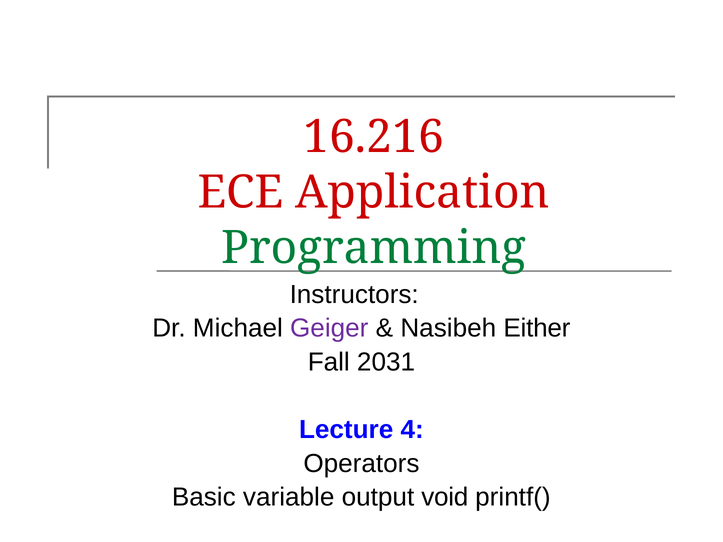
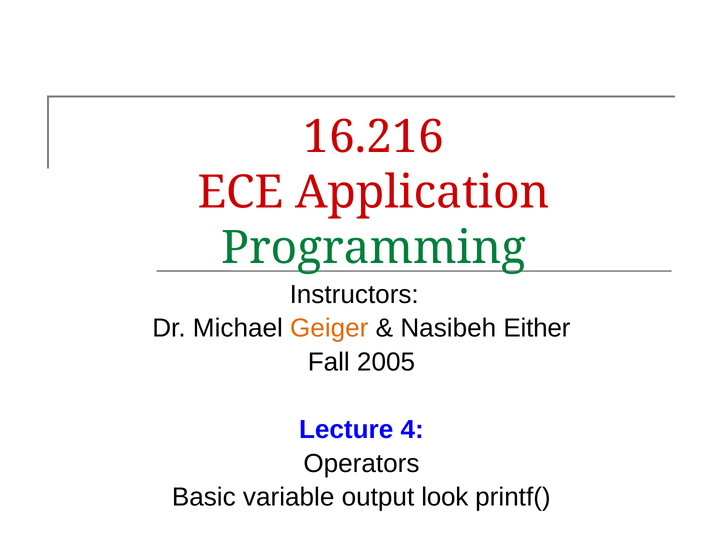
Geiger colour: purple -> orange (329, 329)
2031: 2031 -> 2005 (386, 362)
void: void -> look (445, 498)
